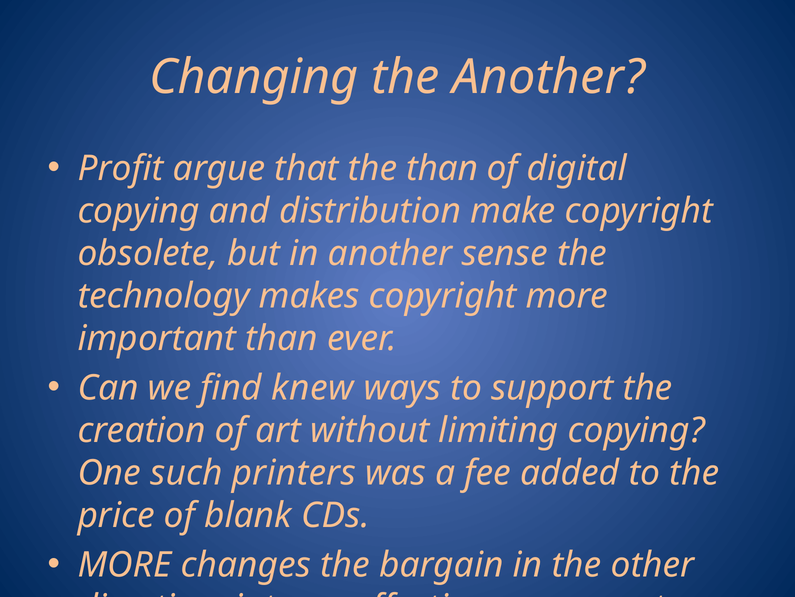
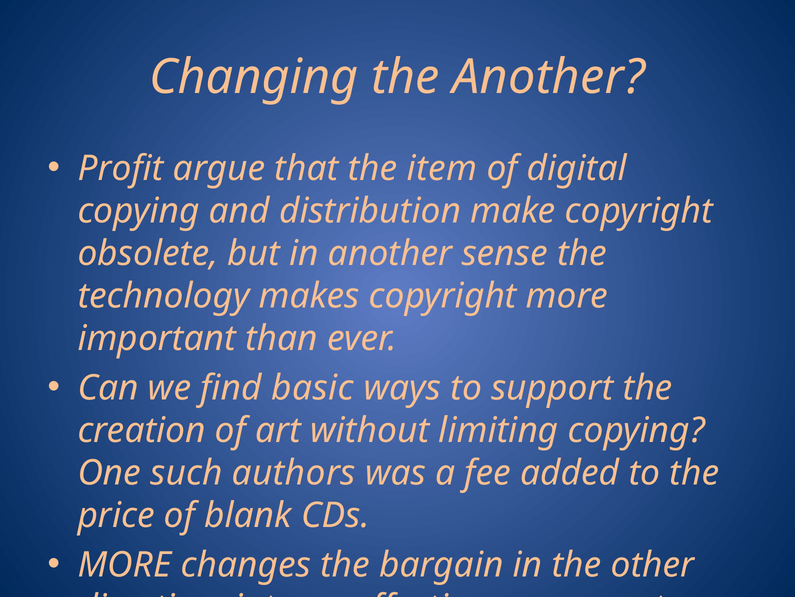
the than: than -> item (442, 168)
knew: knew -> basic (312, 388)
printers: printers -> authors (294, 472)
